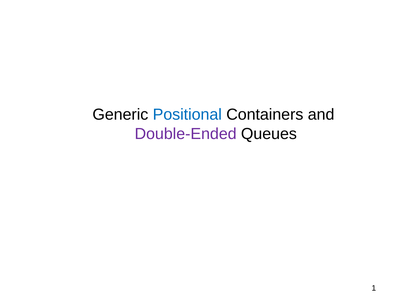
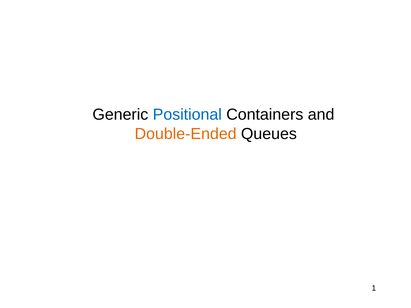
Double-Ended colour: purple -> orange (186, 134)
